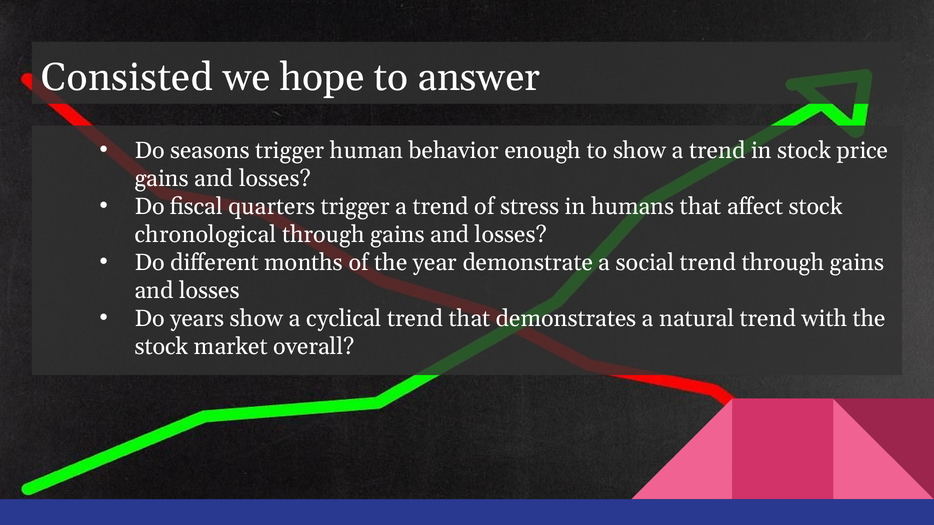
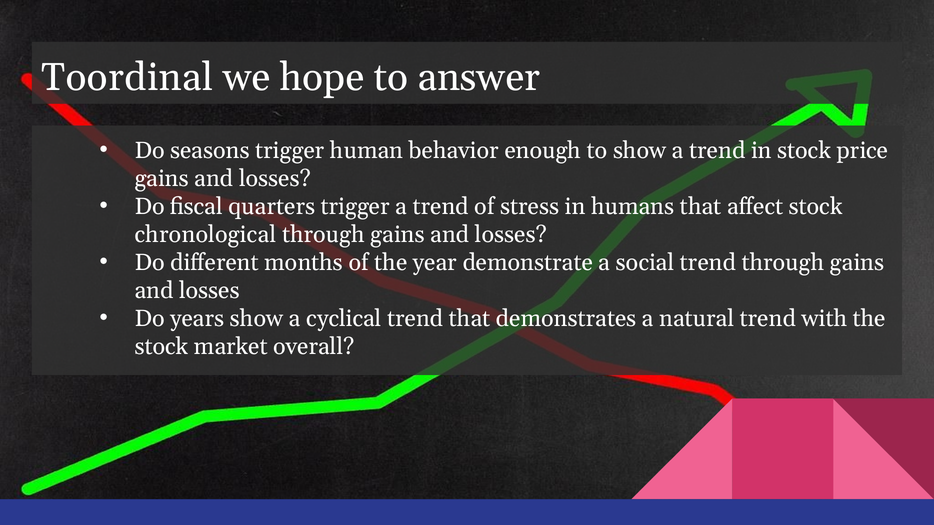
Consisted: Consisted -> Toordinal (127, 77)
